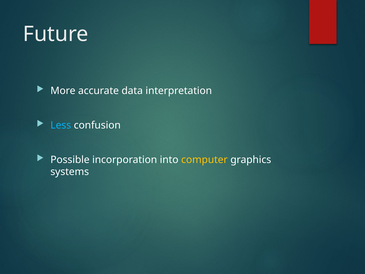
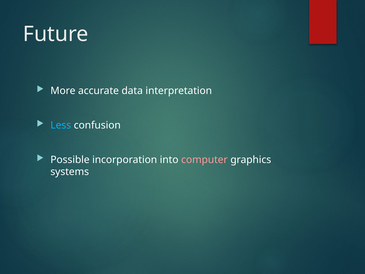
computer colour: yellow -> pink (204, 160)
